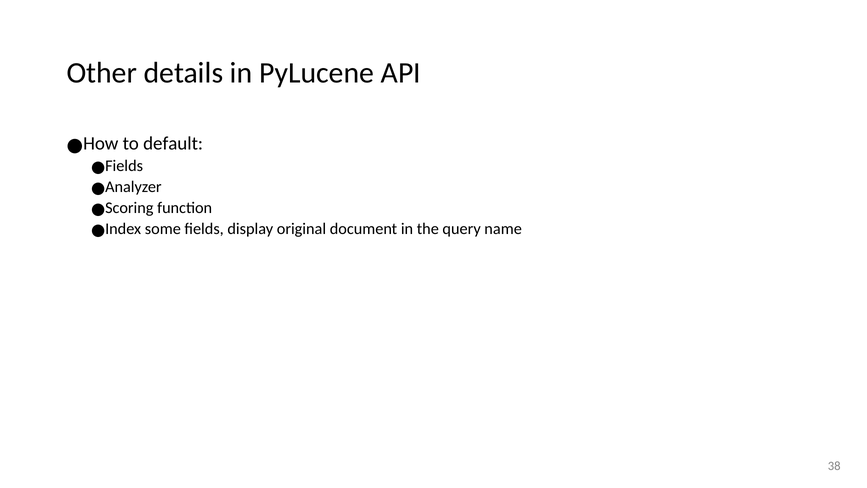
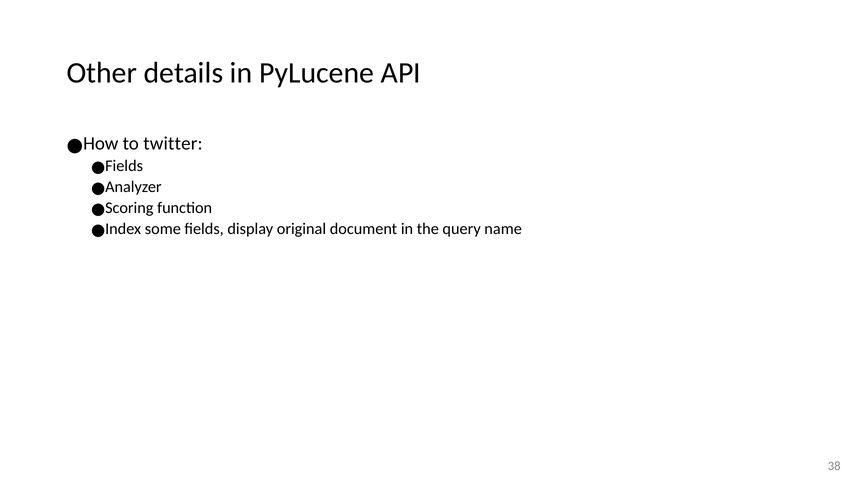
default: default -> twitter (173, 143)
